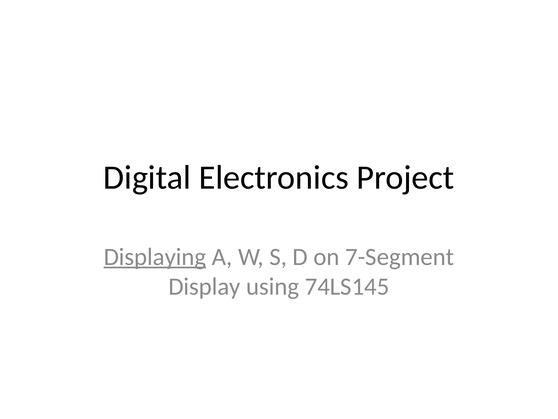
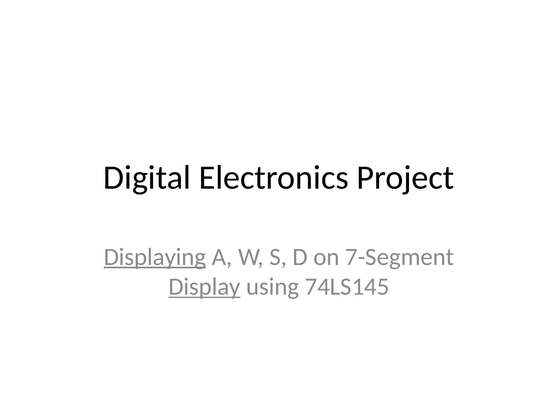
Display underline: none -> present (204, 286)
